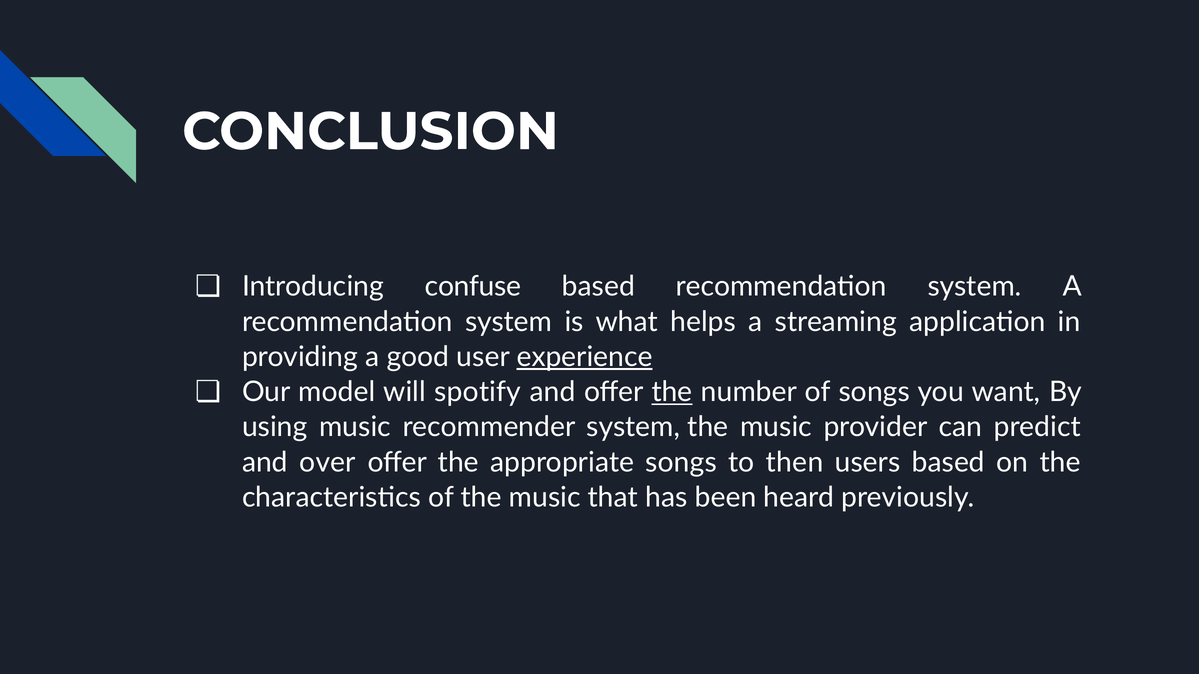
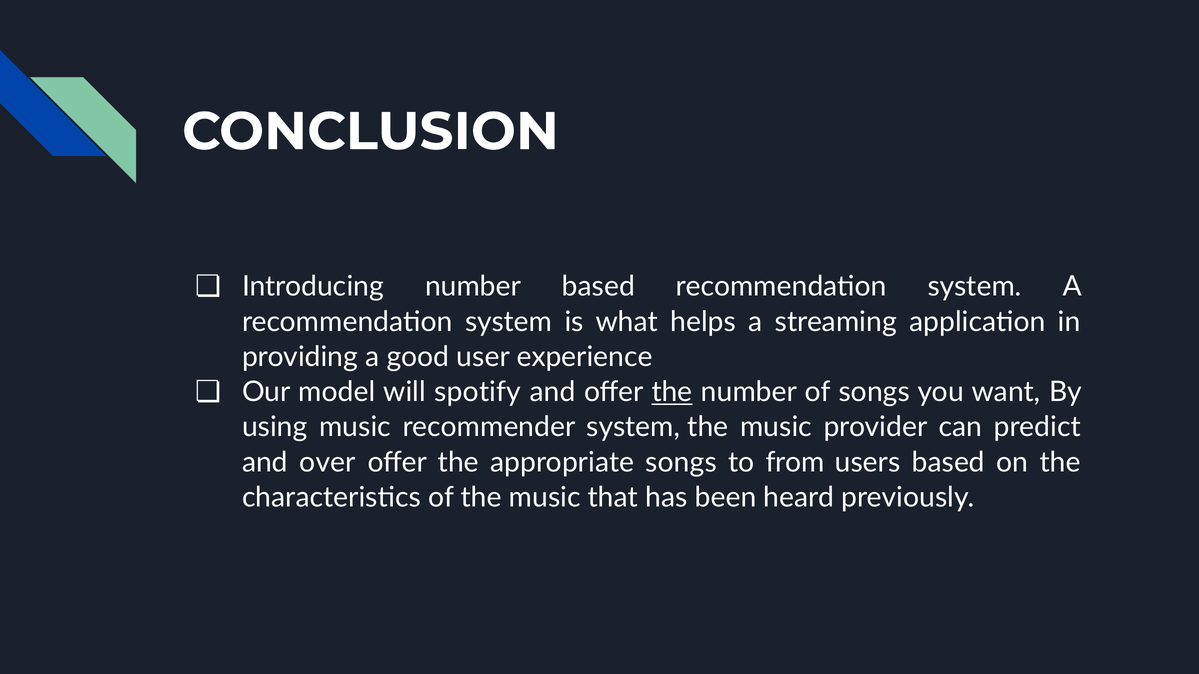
Introducing confuse: confuse -> number (473, 287)
experience underline: present -> none (585, 357)
then: then -> from (795, 463)
